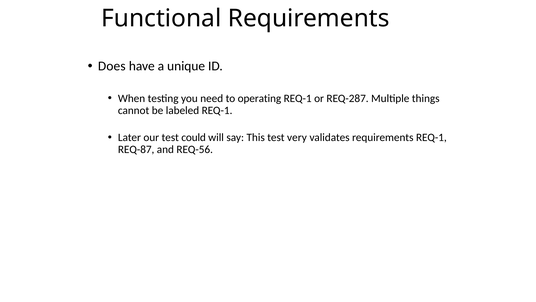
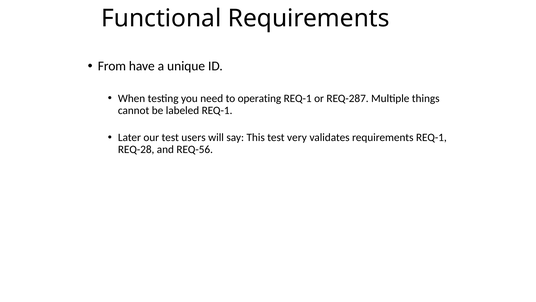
Does: Does -> From (112, 66)
could: could -> users (194, 137)
REQ-87: REQ-87 -> REQ-28 (136, 149)
